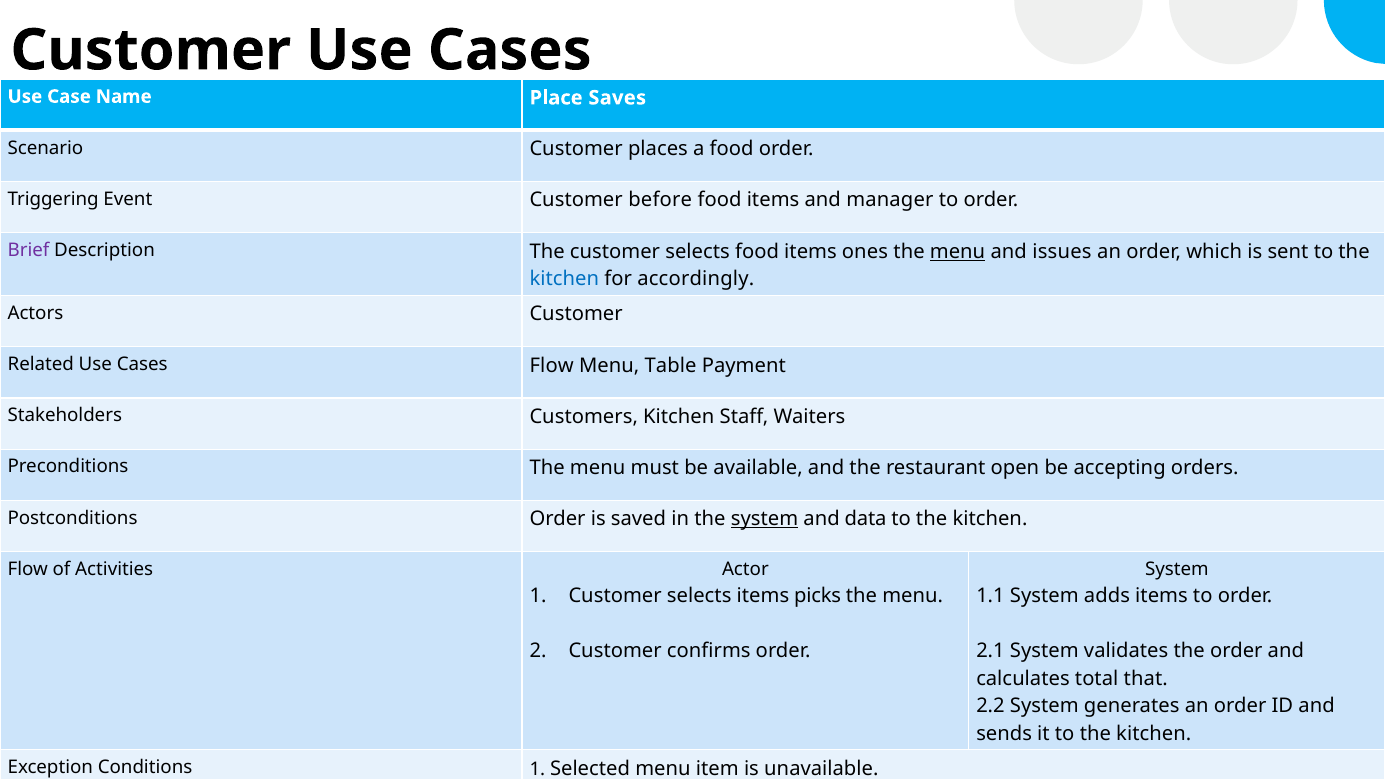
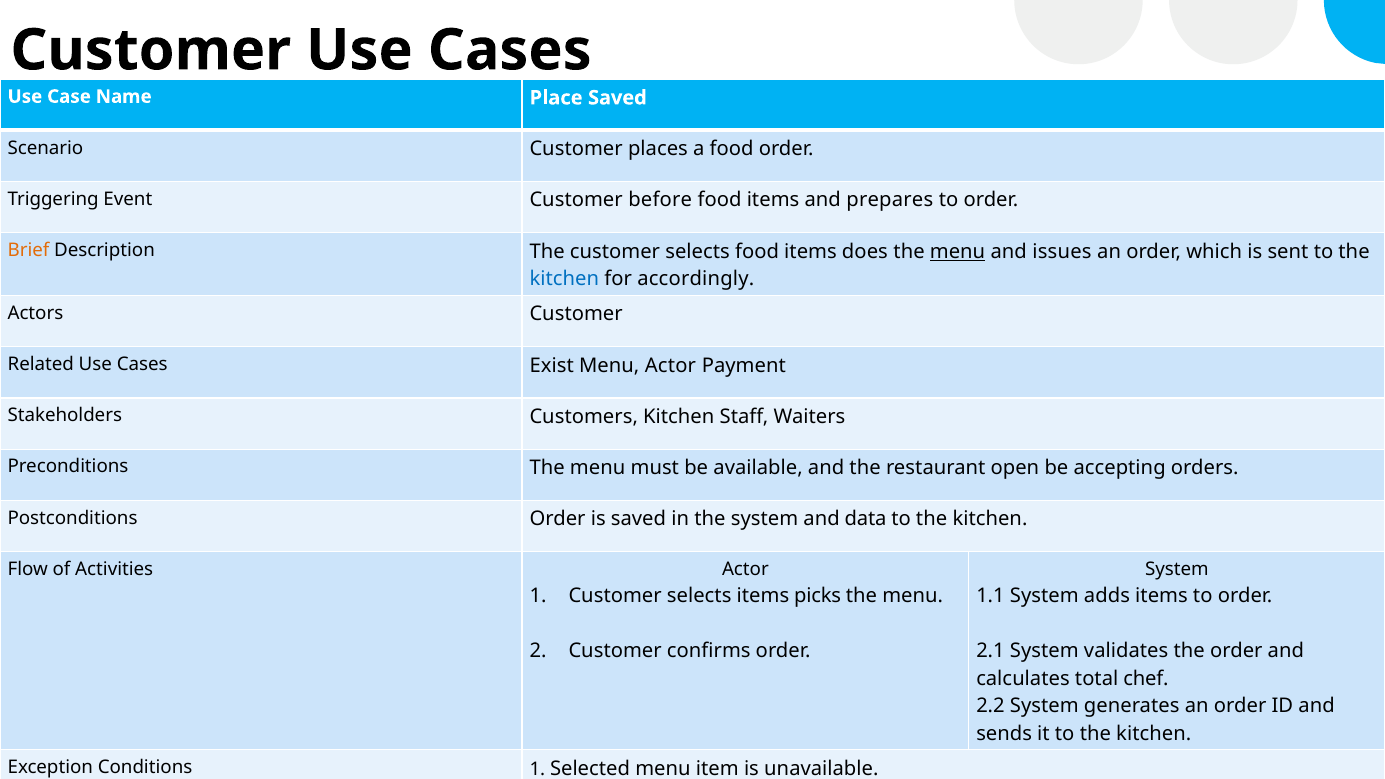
Place Saves: Saves -> Saved (617, 98)
manager: manager -> prepares (890, 200)
Brief colour: purple -> orange (28, 250)
ones: ones -> does (865, 252)
Cases Flow: Flow -> Exist (552, 365)
Menu Table: Table -> Actor (670, 365)
system underline: present -> none (765, 519)
that: that -> chef (1146, 678)
